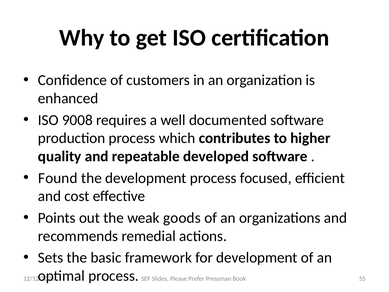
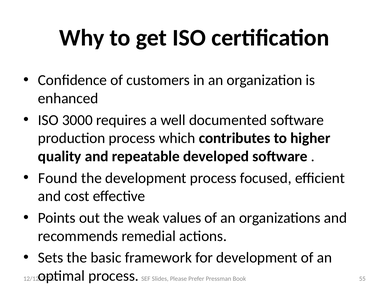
9008: 9008 -> 3000 (77, 120)
goods: goods -> values (182, 218)
